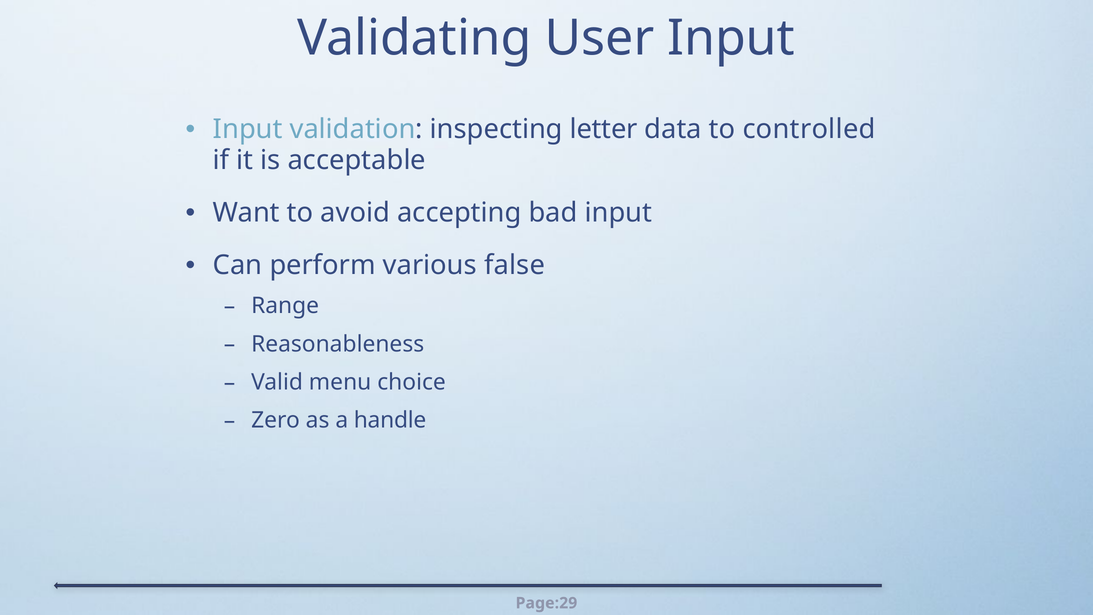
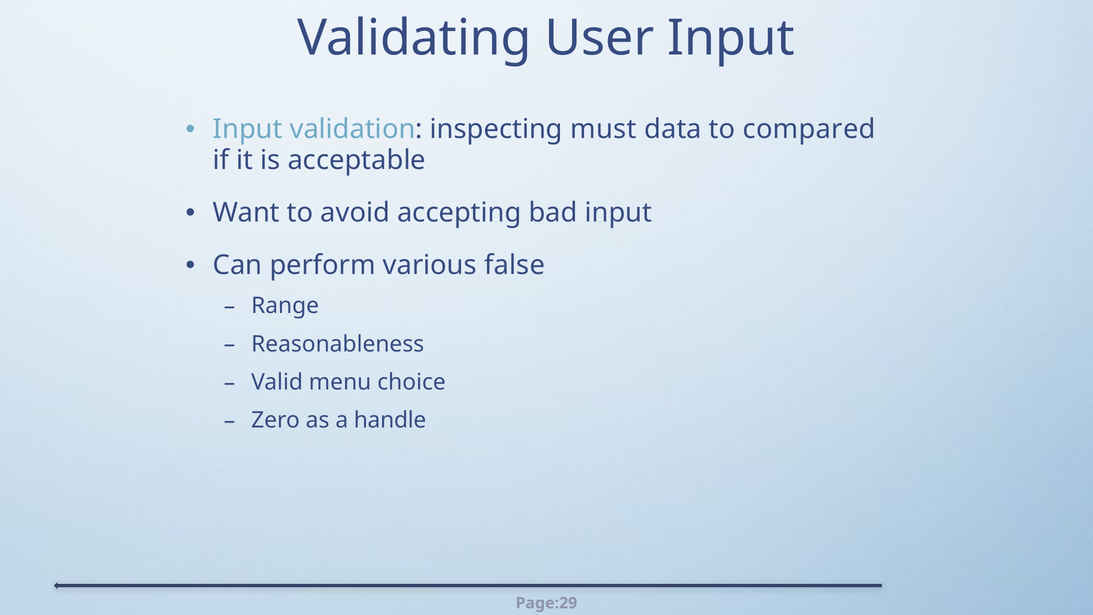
letter: letter -> must (603, 129)
controlled: controlled -> compared (809, 129)
